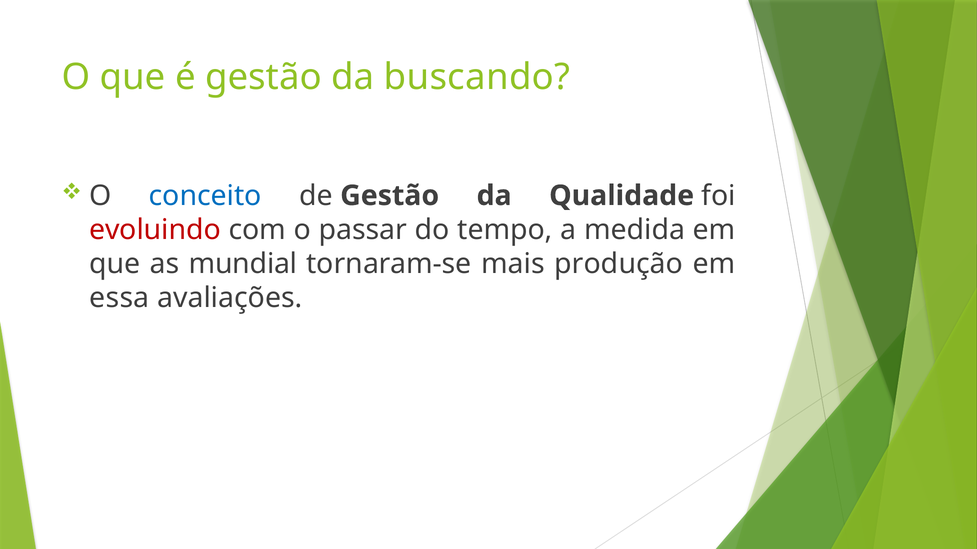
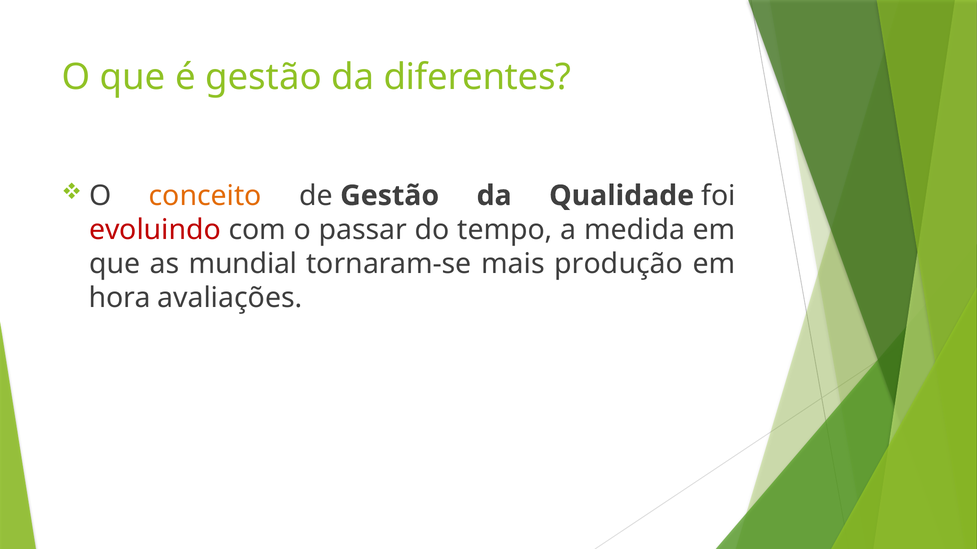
buscando: buscando -> diferentes (477, 77)
conceito colour: blue -> orange (205, 196)
essa: essa -> hora (120, 298)
